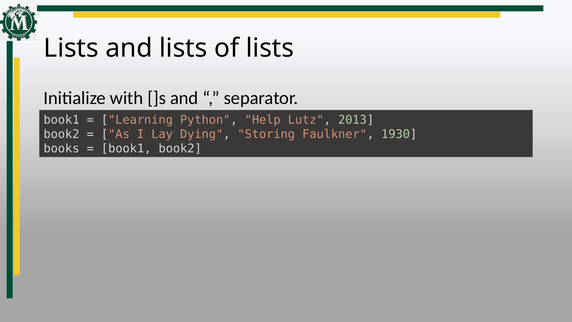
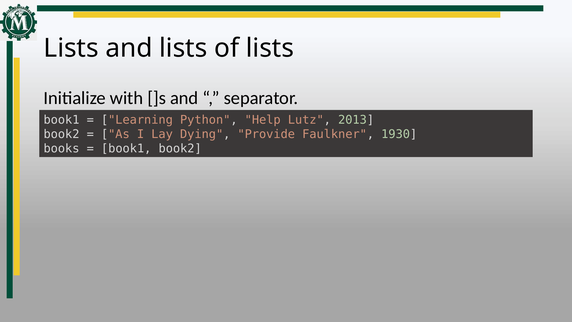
Storing: Storing -> Provide (266, 134)
